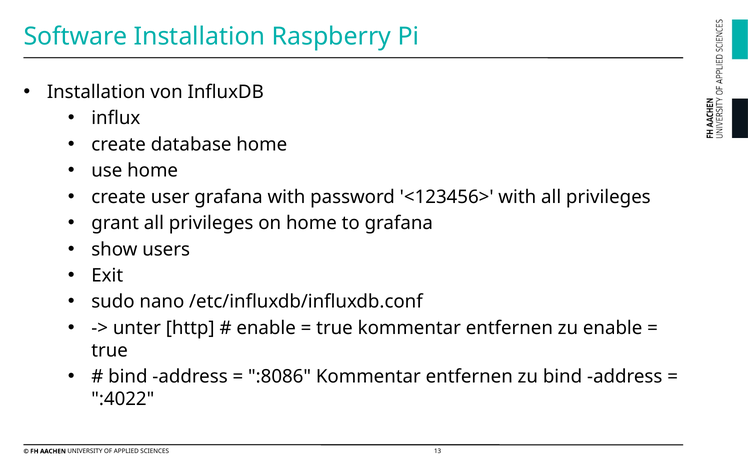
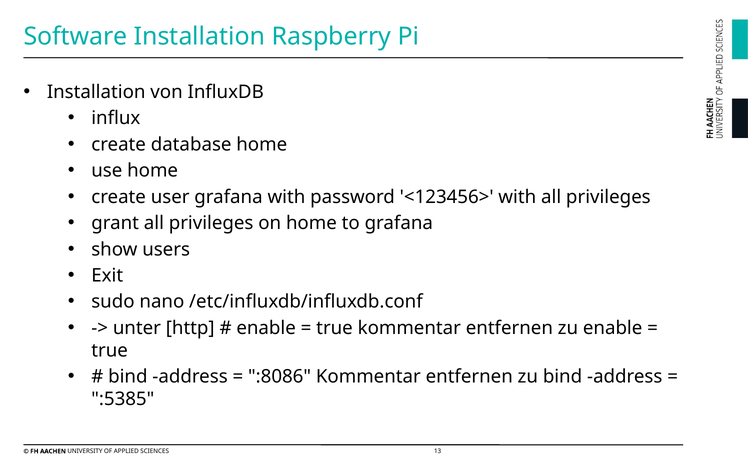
:4022: :4022 -> :5385 (123, 399)
